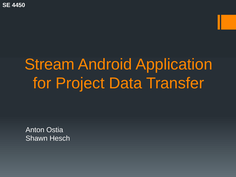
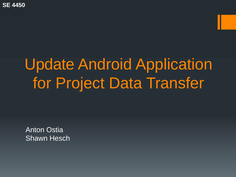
Stream: Stream -> Update (50, 64)
